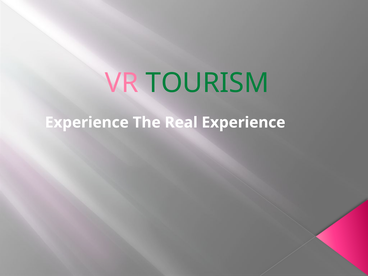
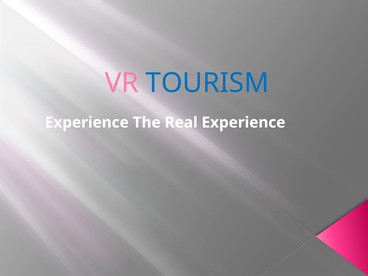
TOURISM colour: green -> blue (207, 83)
